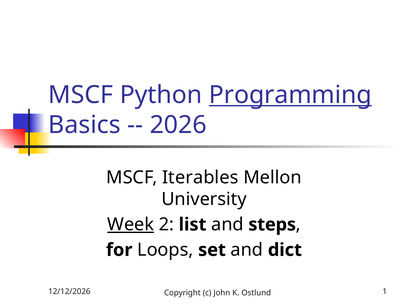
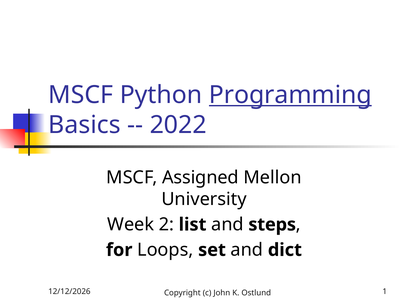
2026: 2026 -> 2022 (178, 125)
Iterables: Iterables -> Assigned (200, 177)
Week underline: present -> none (131, 225)
